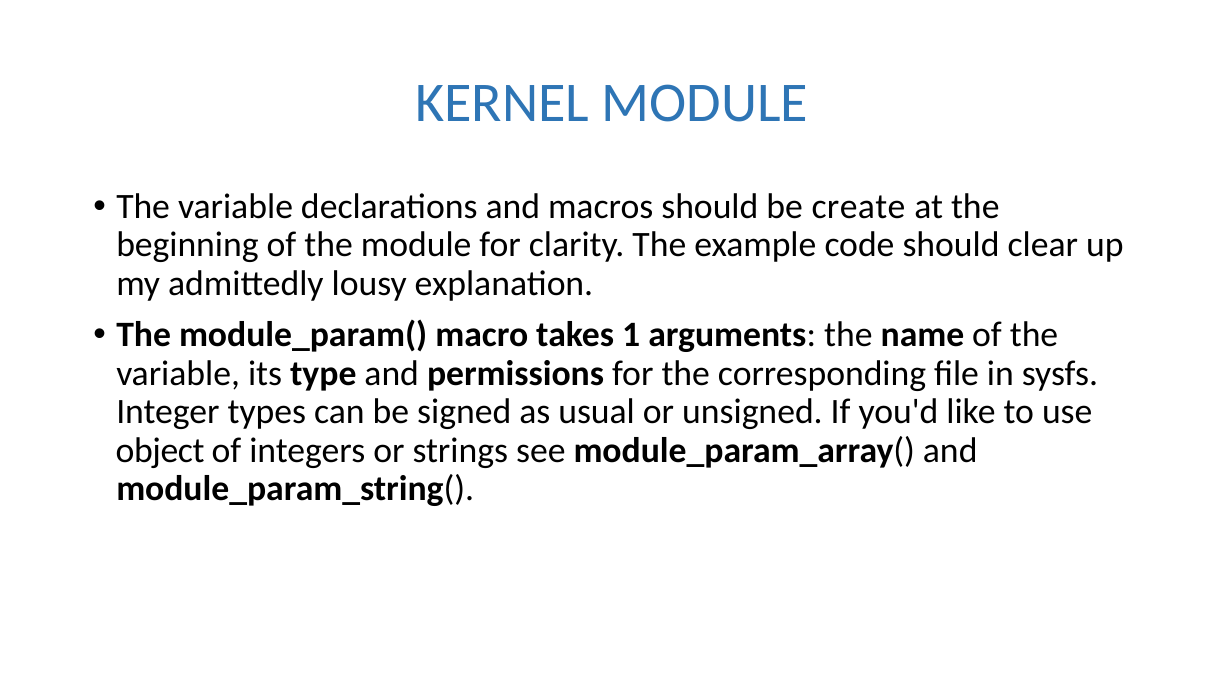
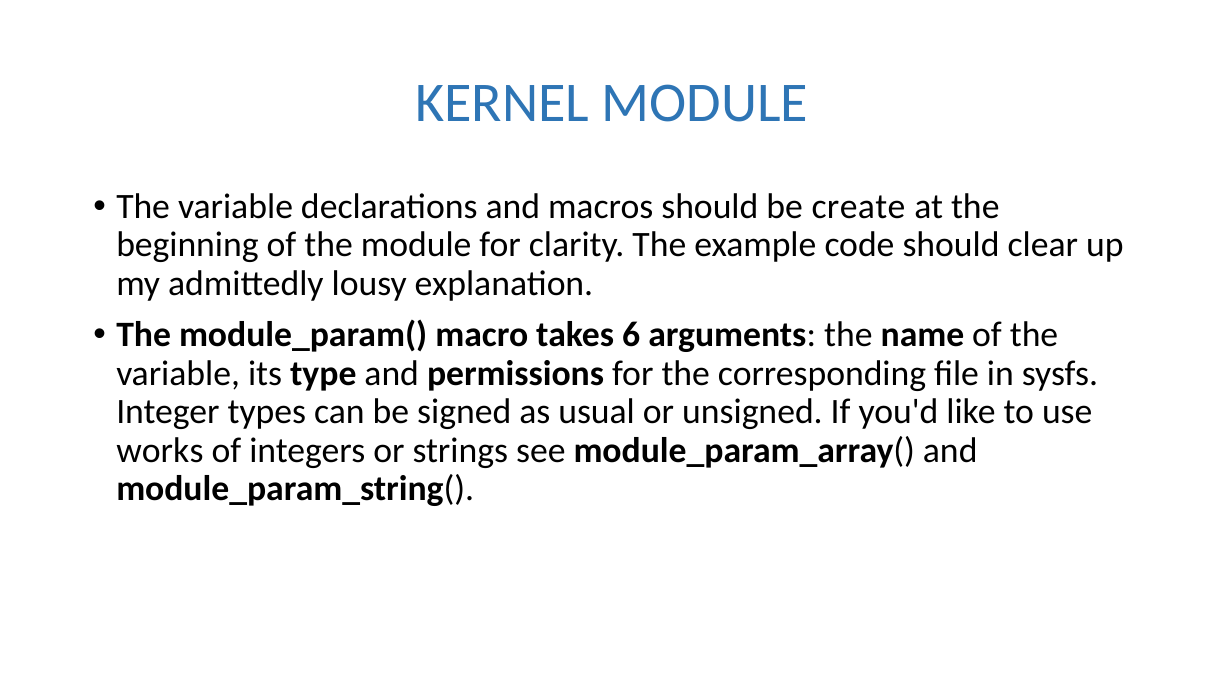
1: 1 -> 6 (631, 335)
object: object -> works (160, 451)
